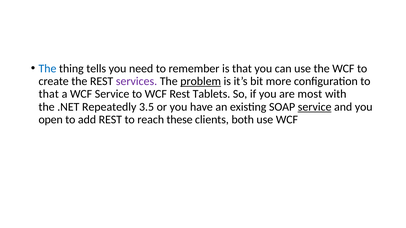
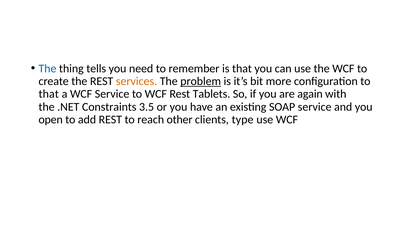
services colour: purple -> orange (137, 81)
most: most -> again (310, 94)
Repeatedly: Repeatedly -> Constraints (109, 107)
service underline: present -> none (315, 107)
these: these -> other (180, 120)
both: both -> type (243, 120)
